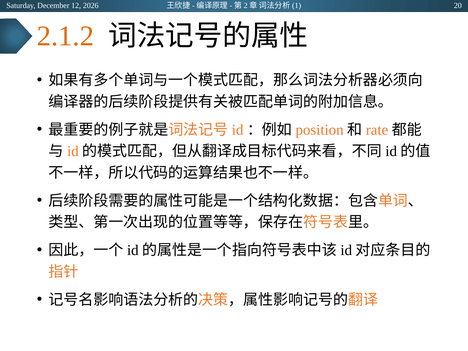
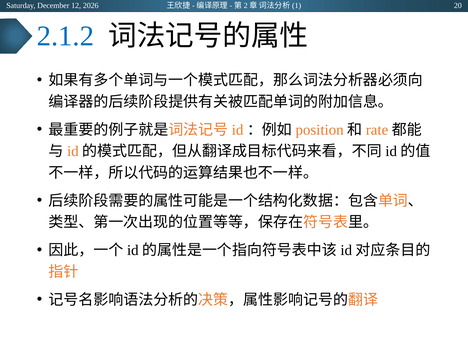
2.1.2 colour: orange -> blue (65, 36)
